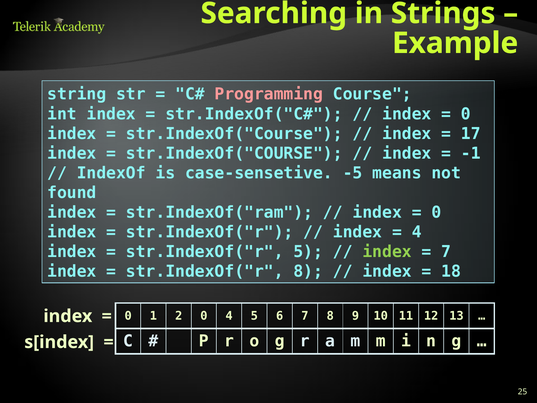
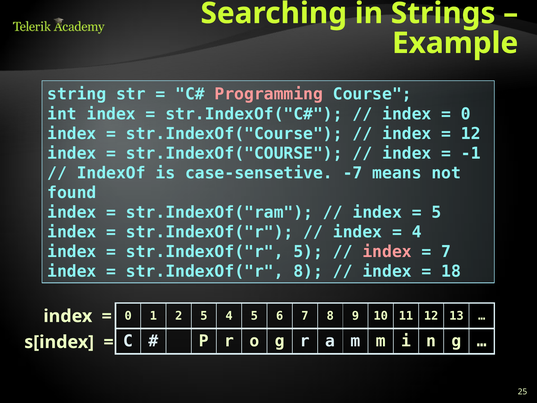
17: 17 -> 12 (471, 134)
-5: -5 -> -7 (353, 173)
0: 0 -> 5 (436, 212)
index colour: light green -> pink (387, 252)
2 0: 0 -> 5 (204, 316)
